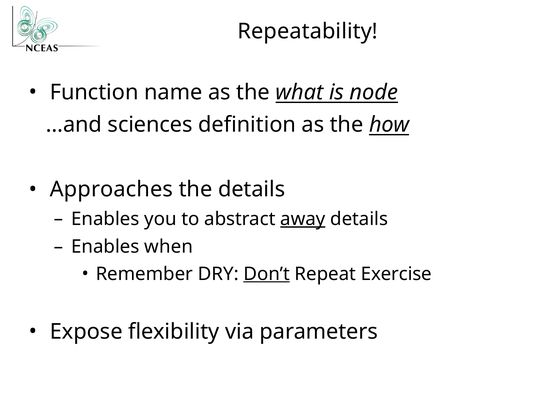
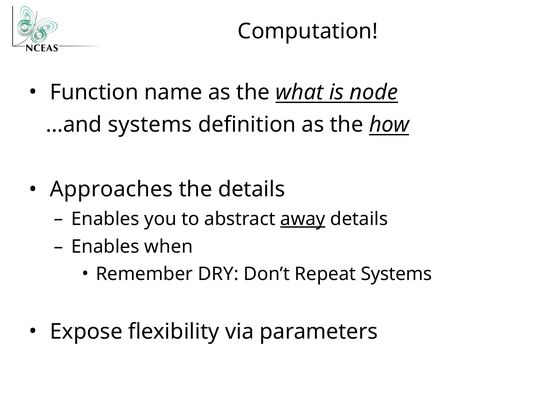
Repeatability: Repeatability -> Computation (308, 31)
…and sciences: sciences -> systems (150, 125)
Don’t underline: present -> none (267, 274)
Repeat Exercise: Exercise -> Systems (396, 274)
